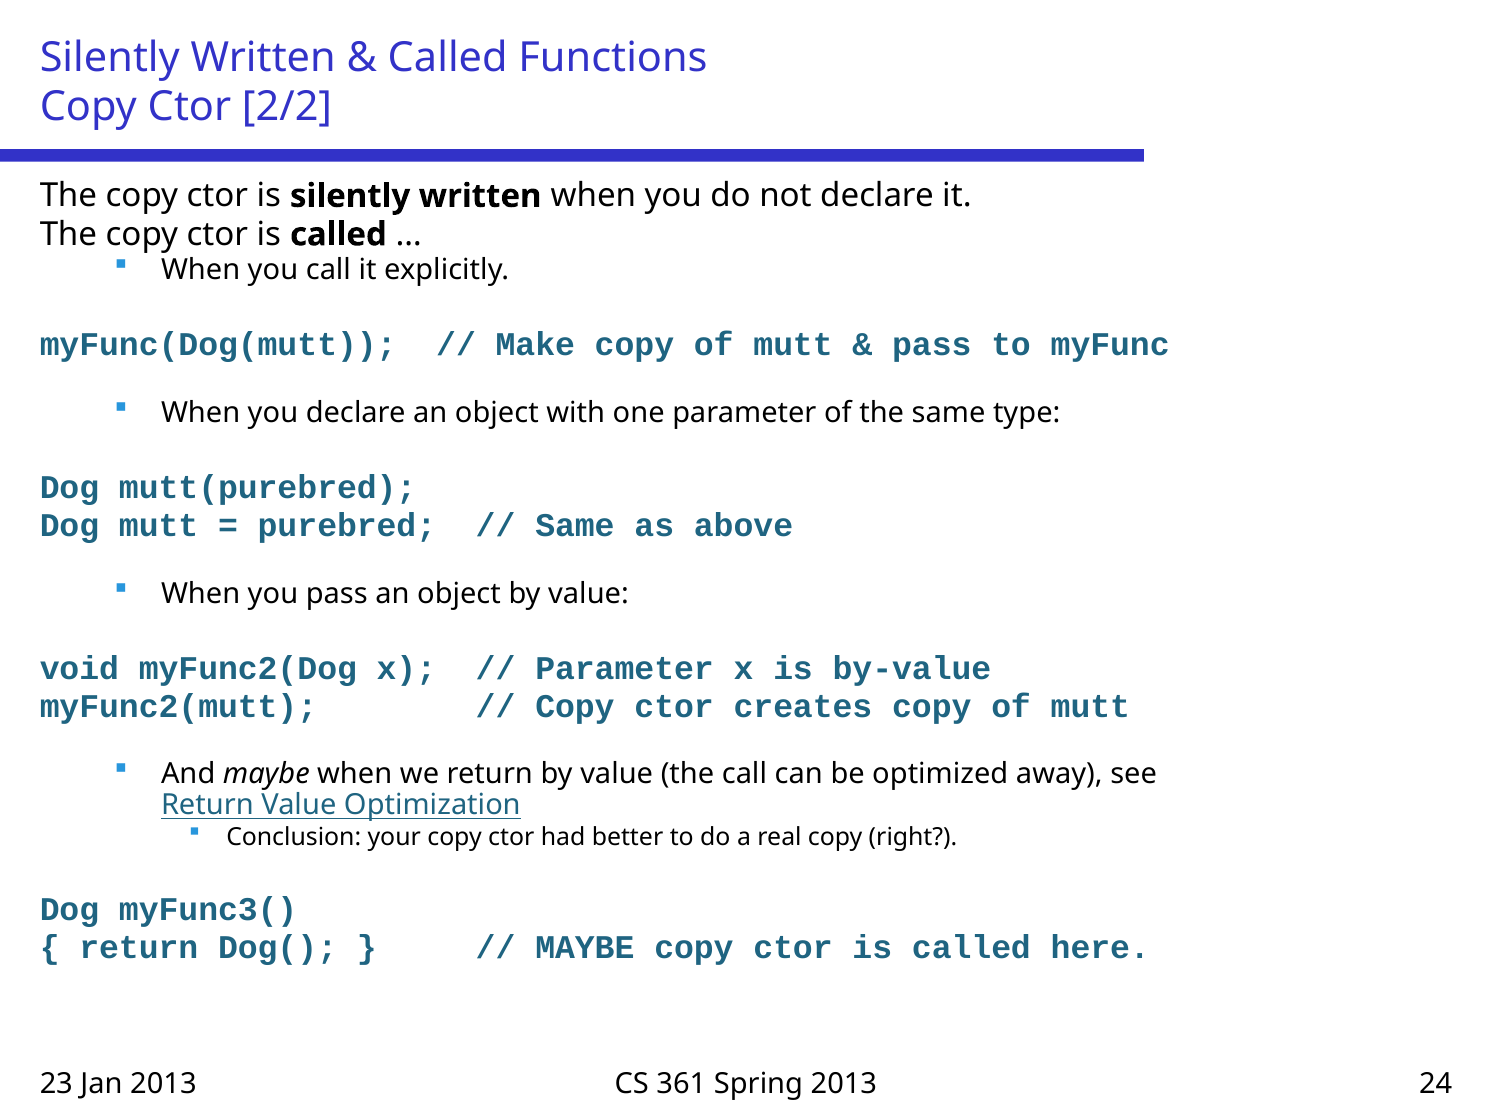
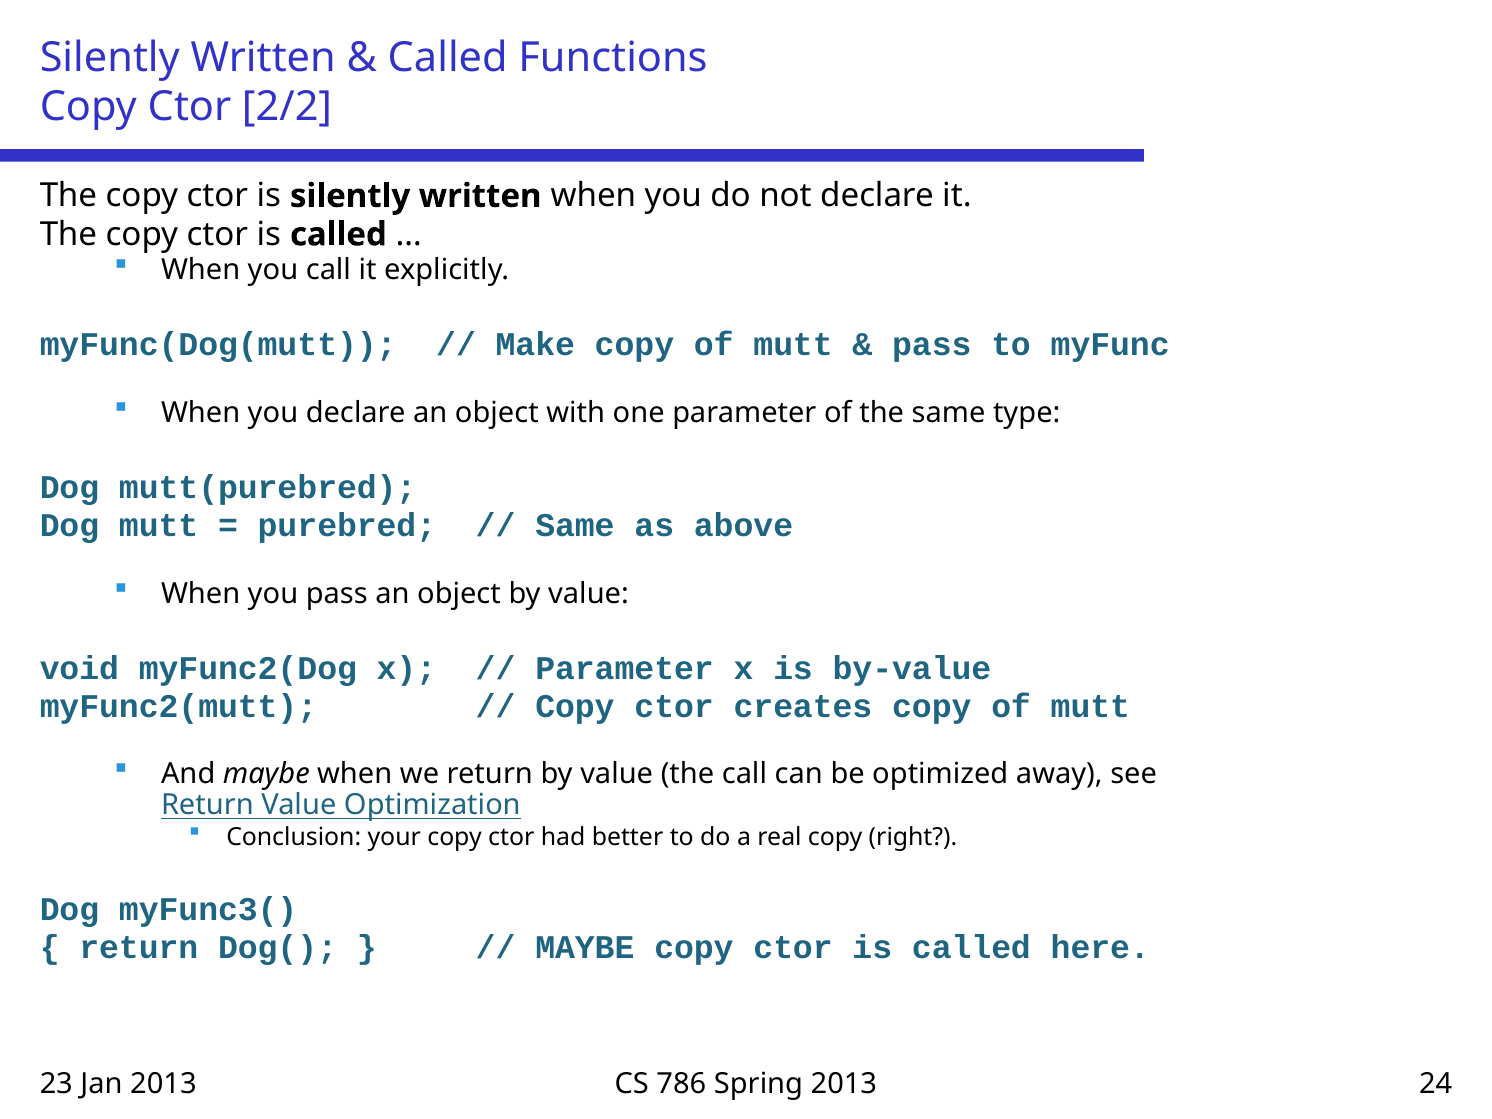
361: 361 -> 786 (681, 1084)
